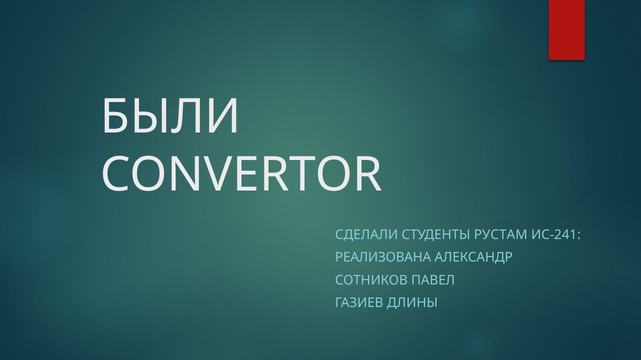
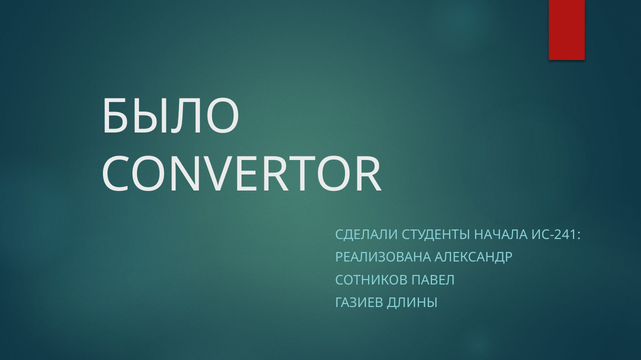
БЫЛИ: БЫЛИ -> БЫЛО (171, 117)
РУСТАМ: РУСТАМ -> НАЧАЛА (501, 235)
